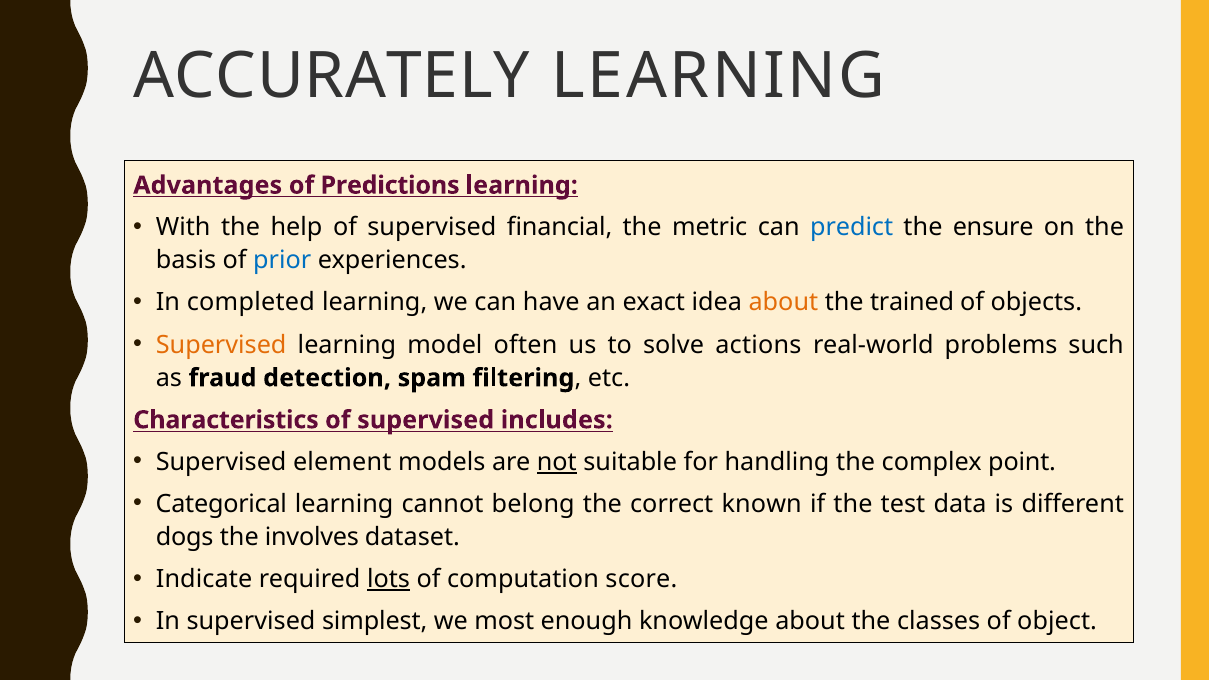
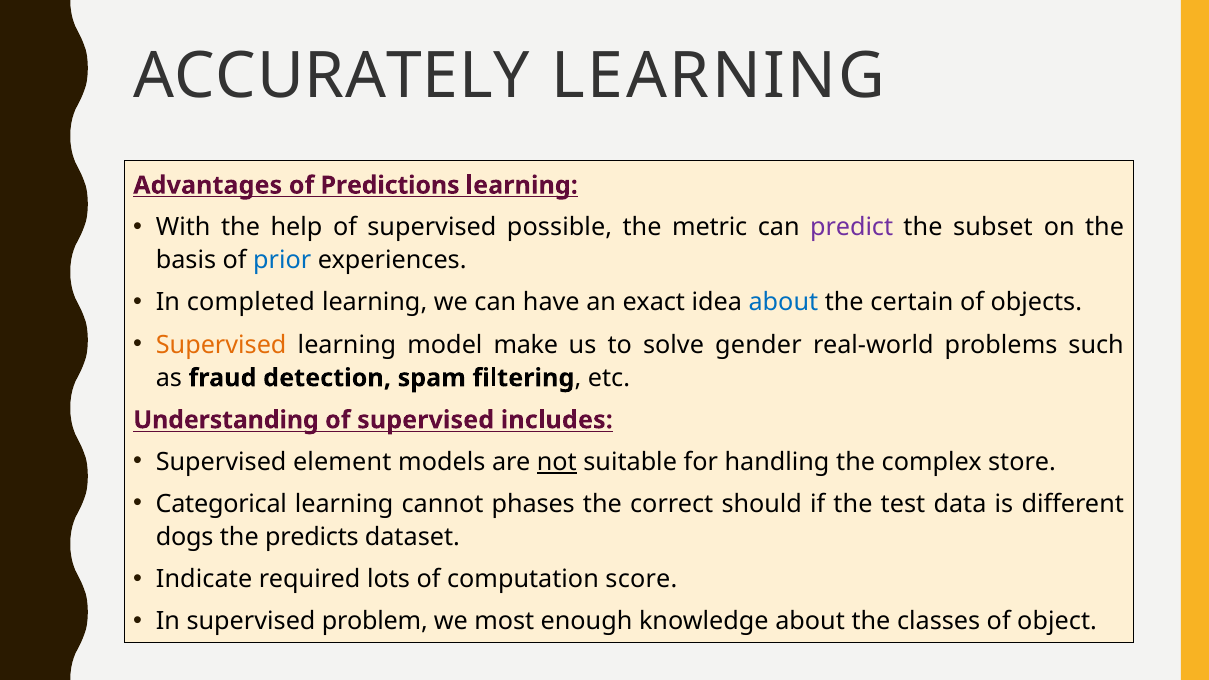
financial: financial -> possible (560, 227)
predict colour: blue -> purple (852, 227)
ensure: ensure -> subset (993, 227)
about colour: orange -> blue (783, 303)
trained: trained -> certain (912, 303)
often: often -> make (526, 345)
actions: actions -> gender (758, 345)
Characteristics: Characteristics -> Understanding (226, 420)
point: point -> store (1022, 462)
belong: belong -> phases (533, 504)
known: known -> should (762, 504)
involves: involves -> predicts (312, 537)
lots underline: present -> none (388, 579)
simplest: simplest -> problem (375, 621)
